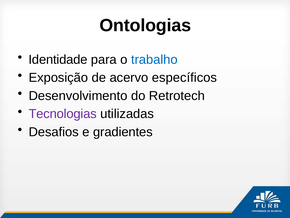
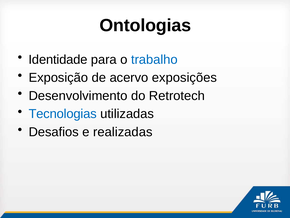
específicos: específicos -> exposições (184, 78)
Tecnologias colour: purple -> blue (63, 114)
gradientes: gradientes -> realizadas (123, 132)
